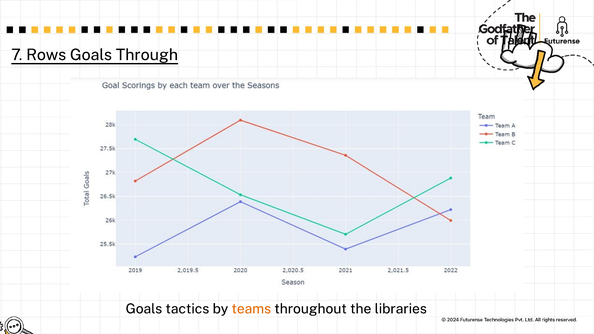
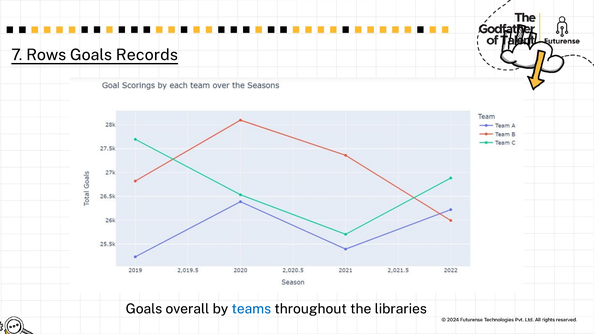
Through: Through -> Records (147, 55)
tactics: tactics -> overall (187, 309)
teams colour: orange -> blue (251, 309)
